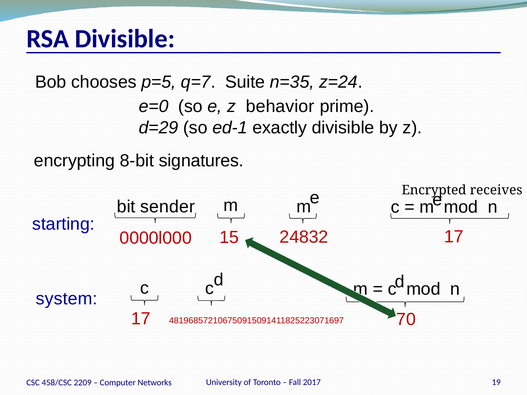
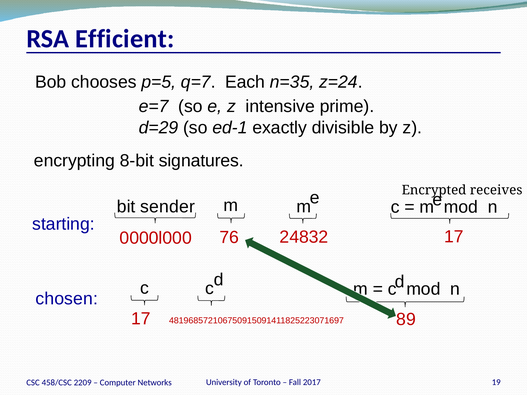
RSA Divisible: Divisible -> Efficient (125, 39)
Suite: Suite -> Each (245, 82)
e=0: e=0 -> e=7 (154, 107)
behavior: behavior -> intensive (280, 107)
15: 15 -> 76 (229, 237)
system: system -> chosen (67, 299)
70: 70 -> 89 (406, 320)
